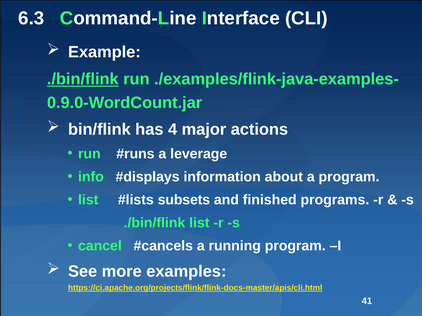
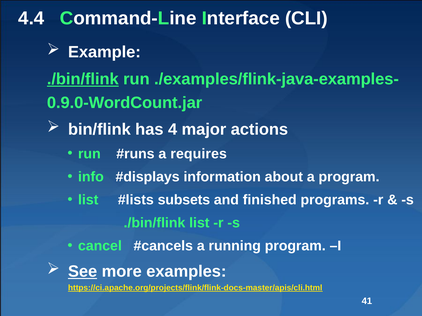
6.3: 6.3 -> 4.4 (31, 18)
leverage: leverage -> requires (199, 154)
See underline: none -> present (83, 272)
